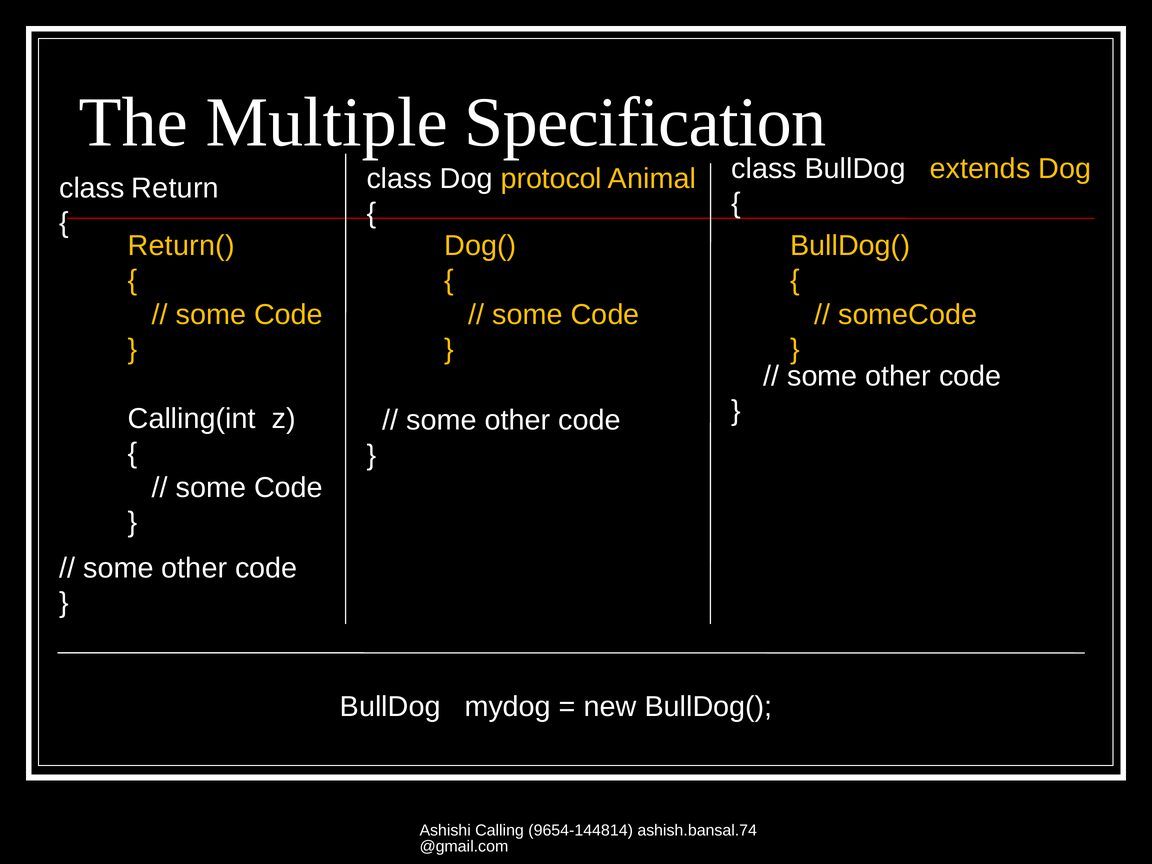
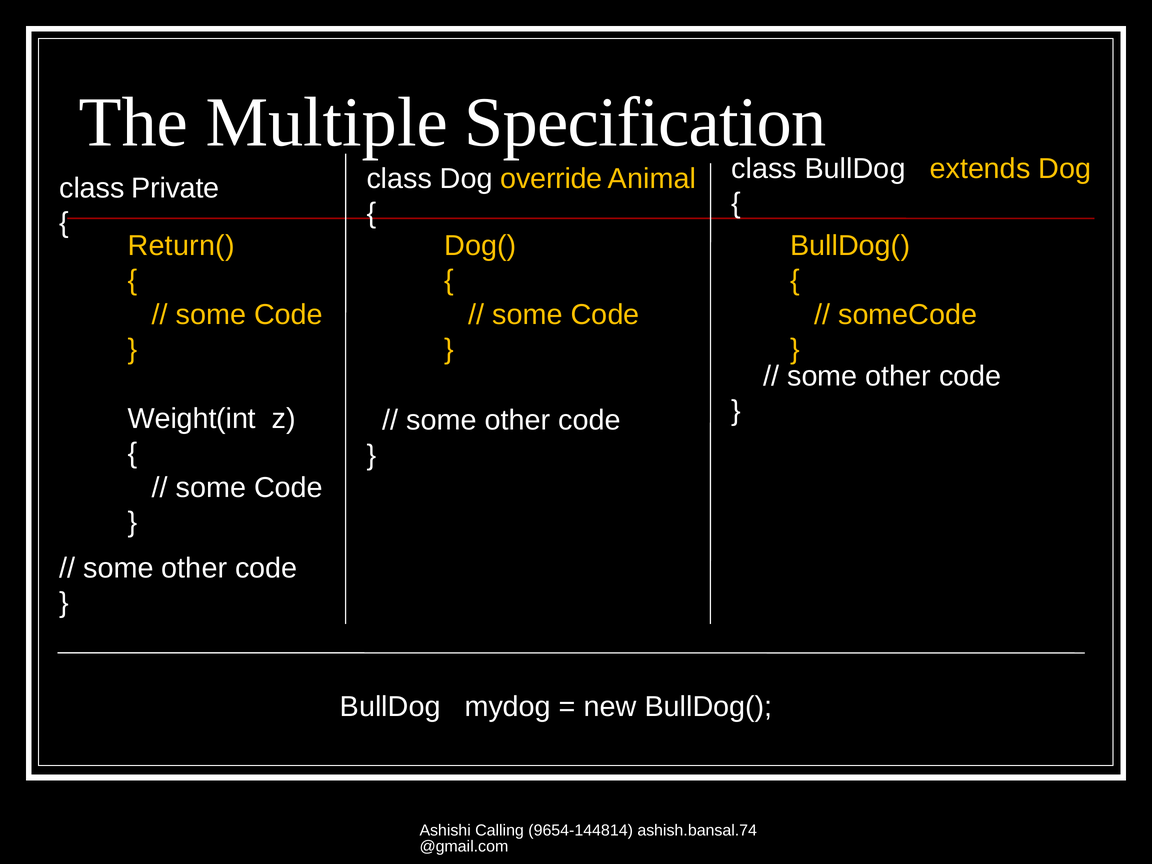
protocol: protocol -> override (551, 179)
Return: Return -> Private (175, 188)
Calling(int: Calling(int -> Weight(int (192, 419)
